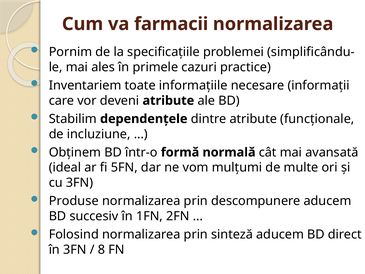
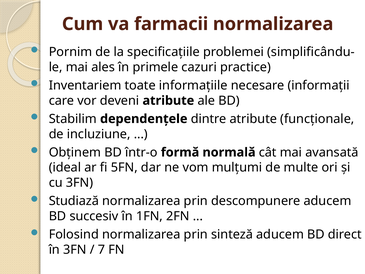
Produse: Produse -> Studiază (74, 201)
8: 8 -> 7 (101, 250)
